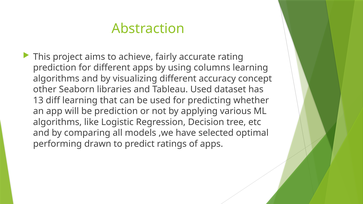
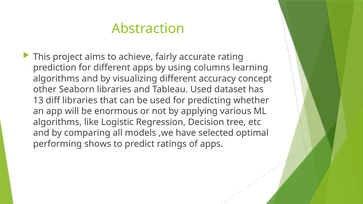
diff learning: learning -> libraries (80, 100)
be prediction: prediction -> enormous (116, 111)
drawn: drawn -> shows (98, 144)
